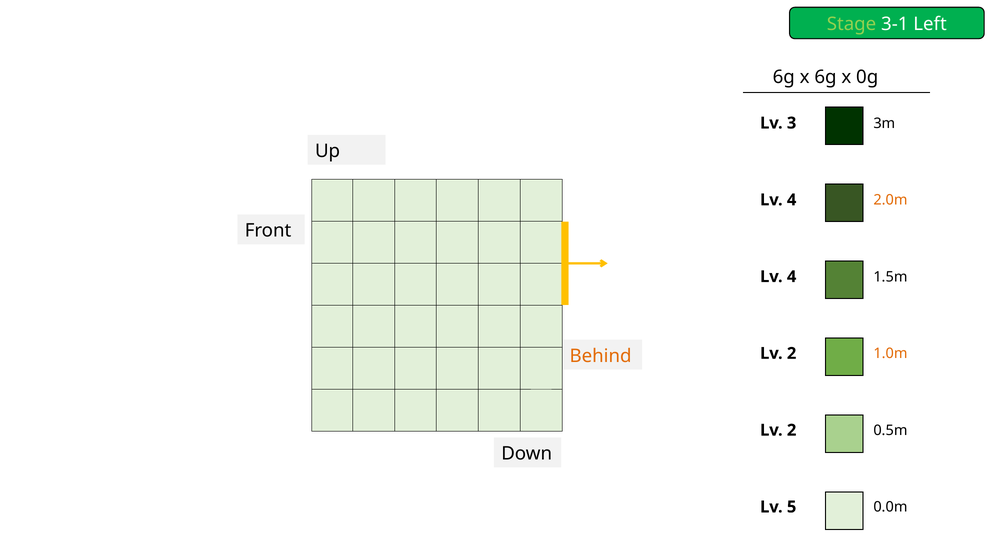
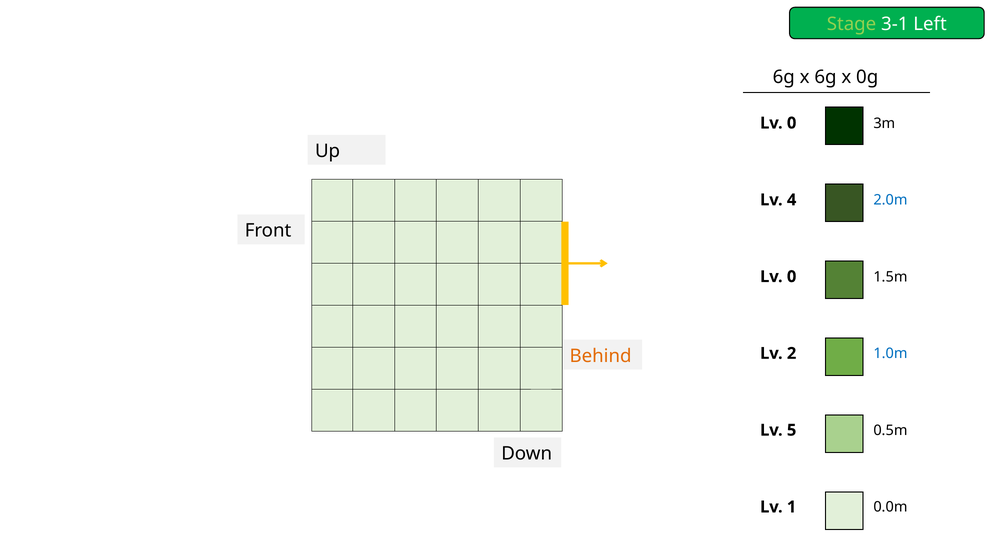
3: 3 -> 0 (792, 123)
2.0m colour: orange -> blue (890, 200)
4: 4 -> 0 (792, 277)
1.0m colour: orange -> blue (890, 354)
2: 2 -> 5 (792, 430)
5: 5 -> 1 (792, 507)
